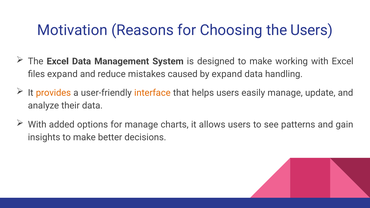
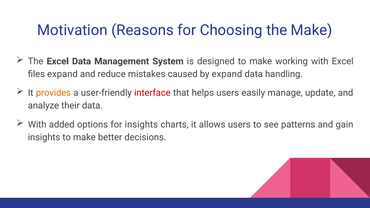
the Users: Users -> Make (312, 30)
interface colour: orange -> red (152, 93)
for manage: manage -> insights (141, 125)
